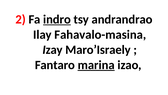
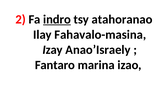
andrandrao: andrandrao -> atahoranao (122, 19)
Maro’Israely: Maro’Israely -> Anao’Israely (98, 50)
marina underline: present -> none (96, 65)
